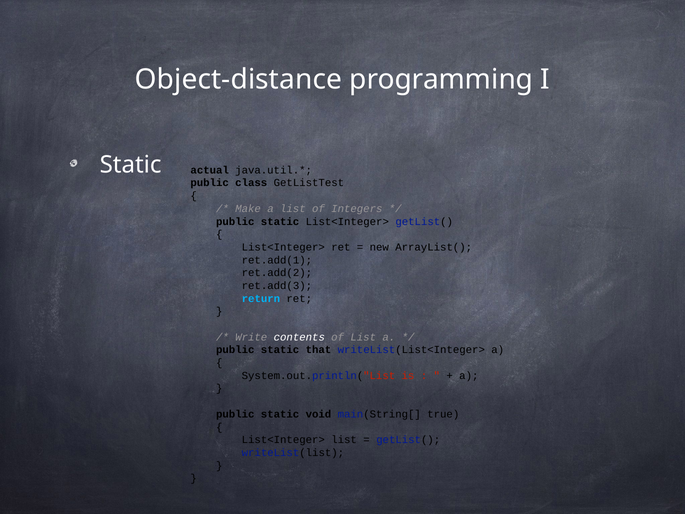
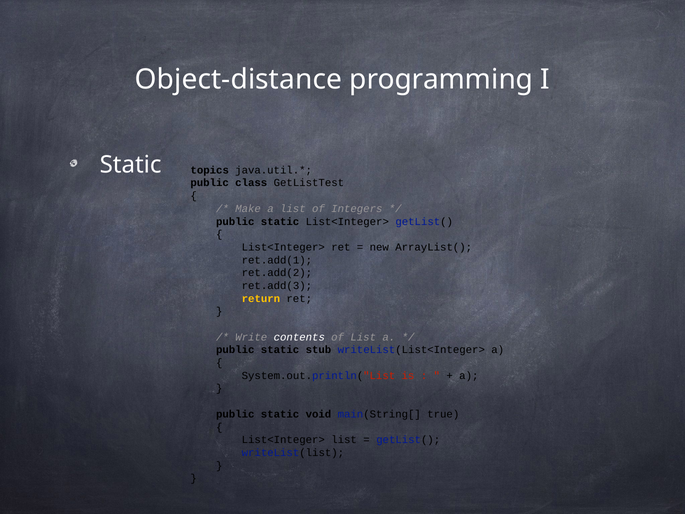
actual: actual -> topics (210, 170)
return colour: light blue -> yellow (261, 298)
that: that -> stub (318, 350)
